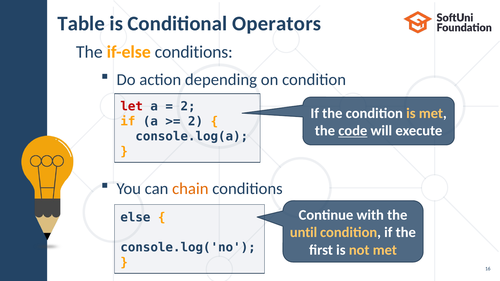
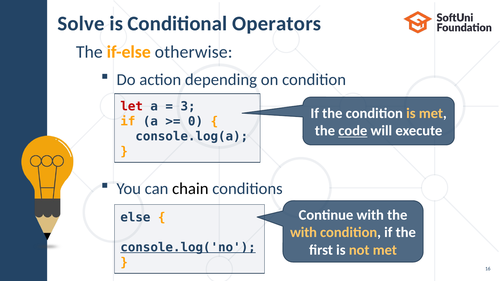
Table: Table -> Solve (81, 24)
if-else conditions: conditions -> otherwise (194, 52)
2: 2 -> 3 (188, 106)
2: 2 -> 0 (195, 121)
chain colour: orange -> black (190, 189)
until: until -> with (304, 233)
console.log('no underline: none -> present (188, 248)
